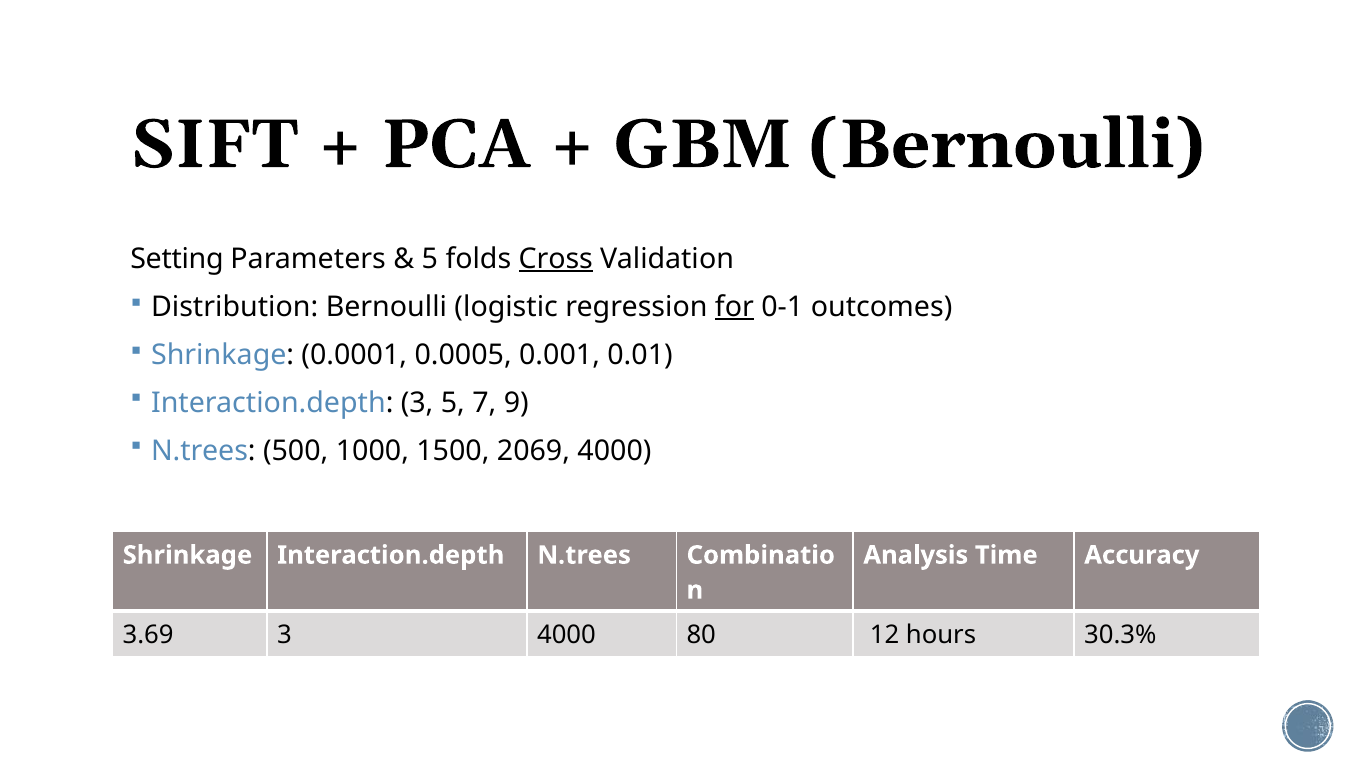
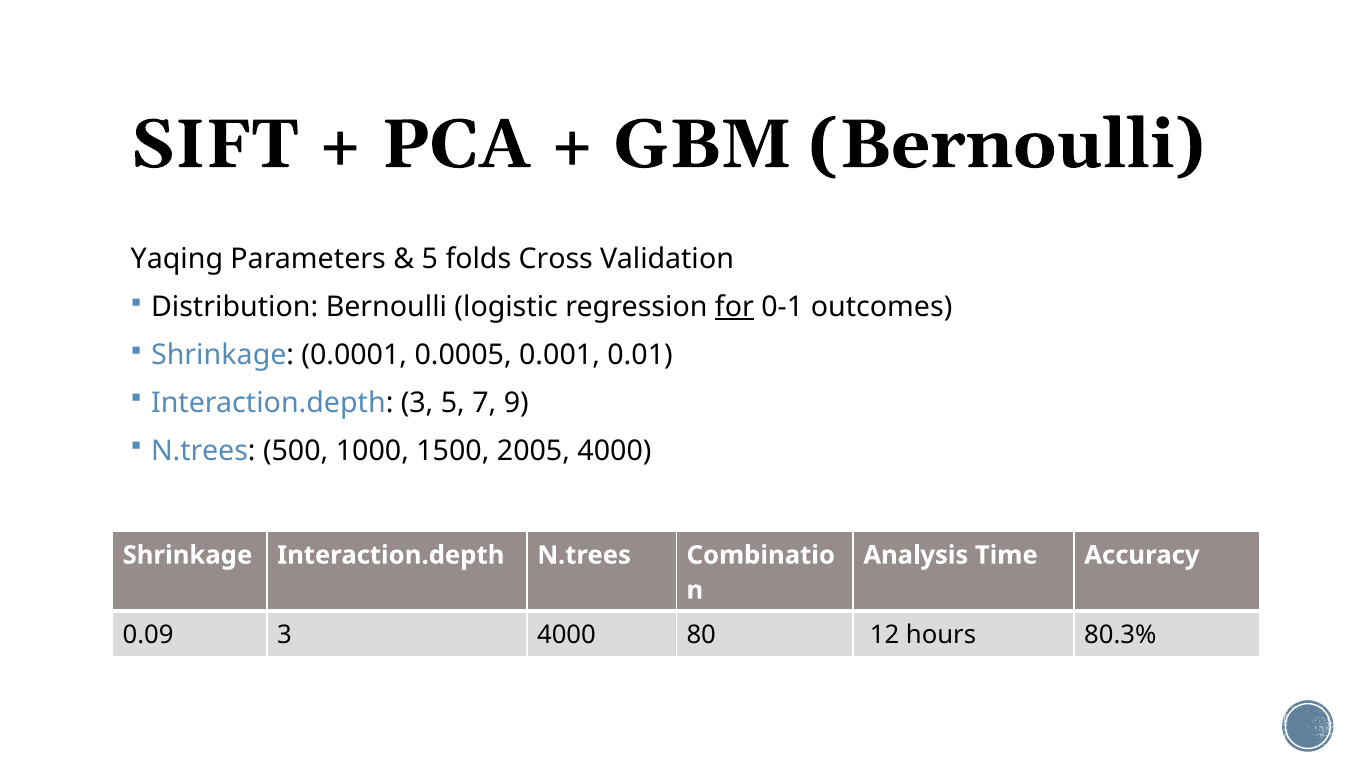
Setting: Setting -> Yaqing (177, 259)
Cross underline: present -> none (556, 259)
2069: 2069 -> 2005 (533, 451)
3.69: 3.69 -> 0.09 (148, 636)
30.3%: 30.3% -> 80.3% (1120, 636)
